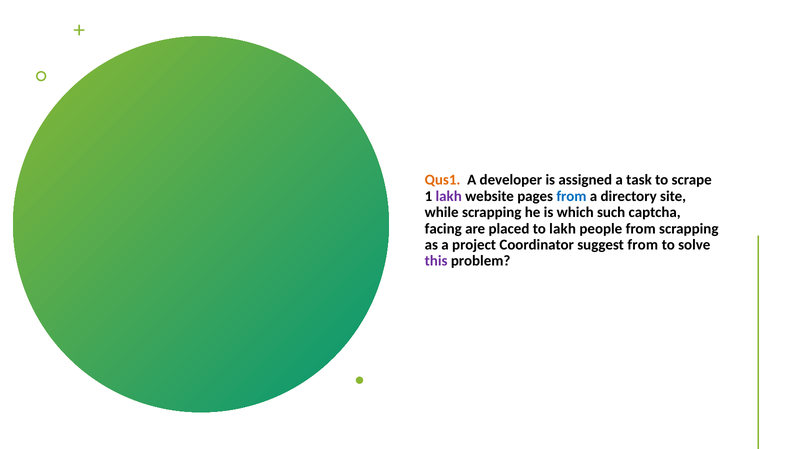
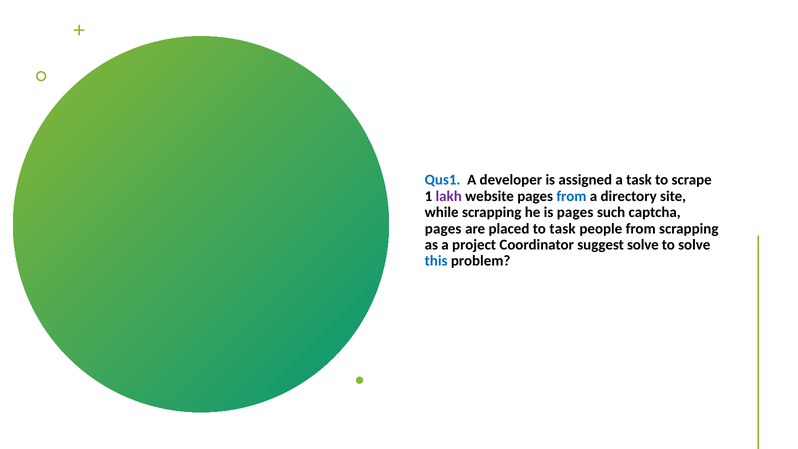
Qus1 colour: orange -> blue (443, 180)
is which: which -> pages (575, 212)
facing: facing -> pages (443, 228)
to lakh: lakh -> task (563, 228)
suggest from: from -> solve (643, 245)
this colour: purple -> blue (436, 261)
